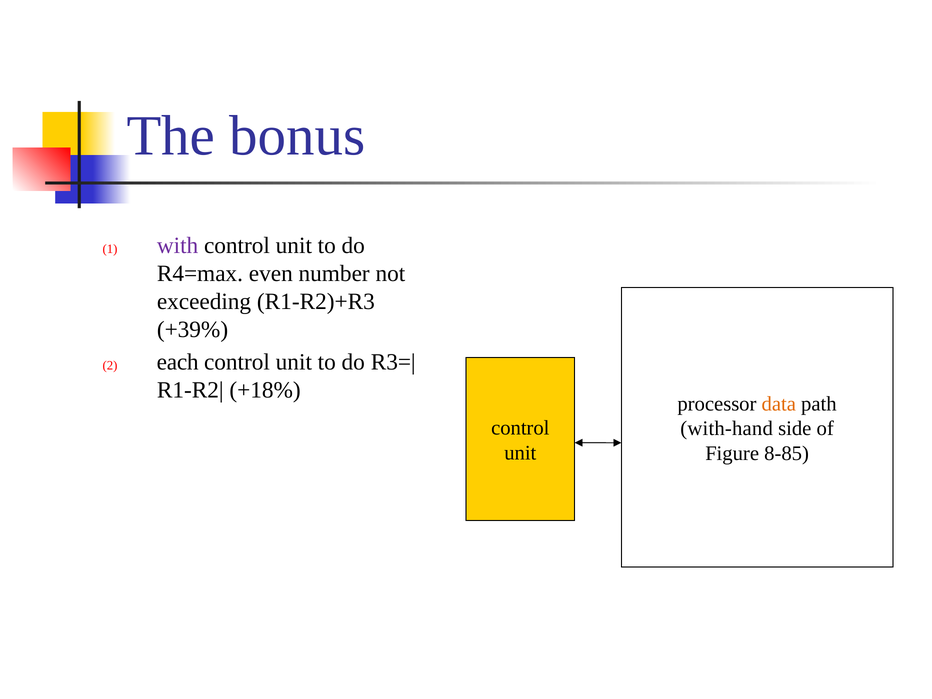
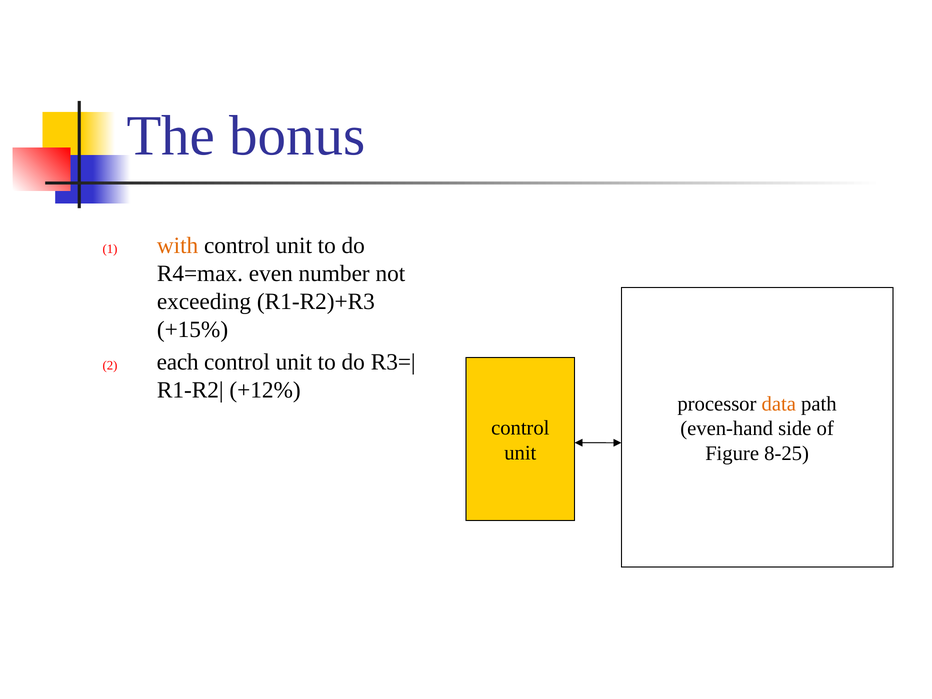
with colour: purple -> orange (178, 245)
+39%: +39% -> +15% (193, 329)
+18%: +18% -> +12% (265, 390)
with-hand: with-hand -> even-hand (727, 429)
8-85: 8-85 -> 8-25 (787, 453)
